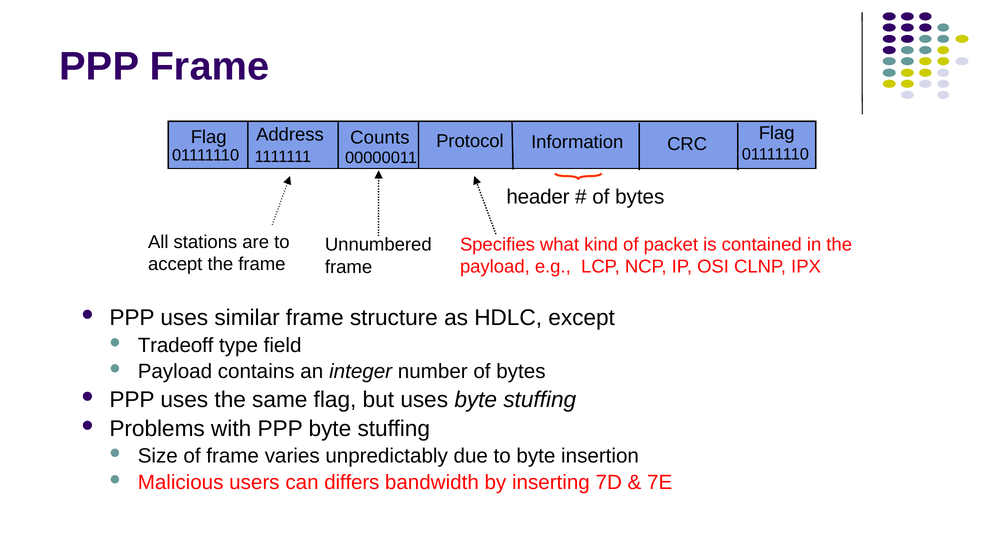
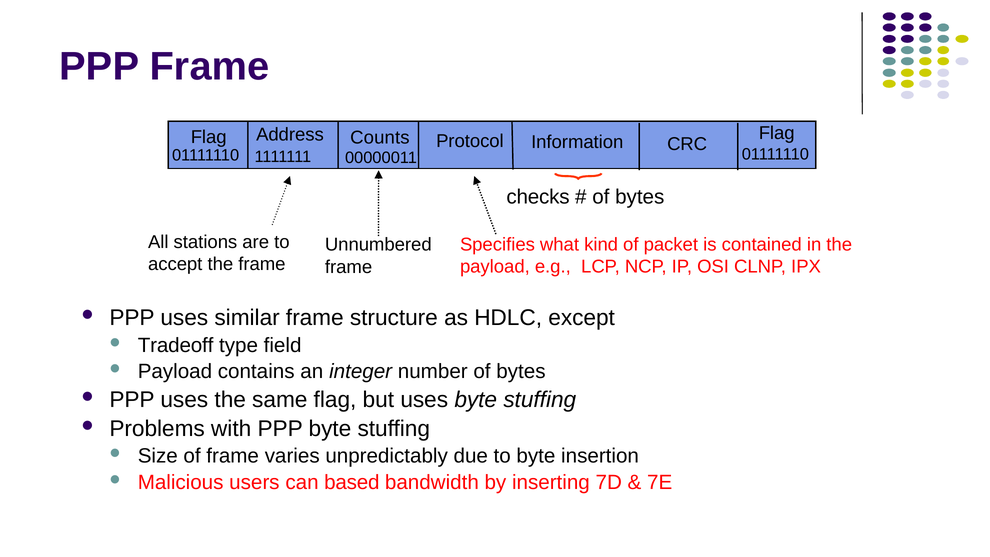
header: header -> checks (538, 197)
differs: differs -> based (352, 482)
